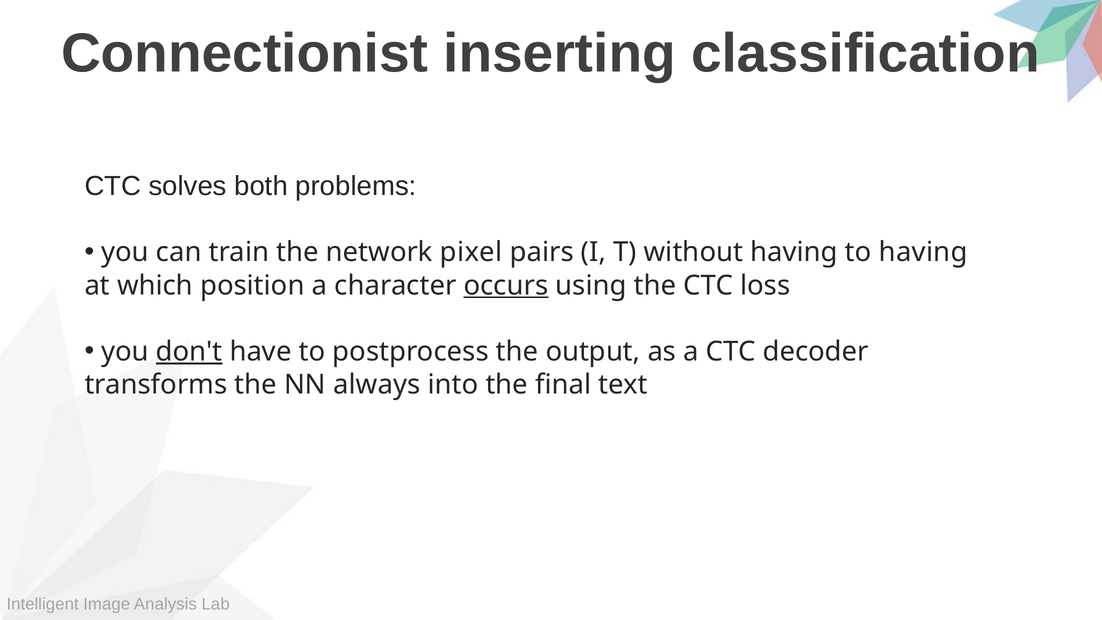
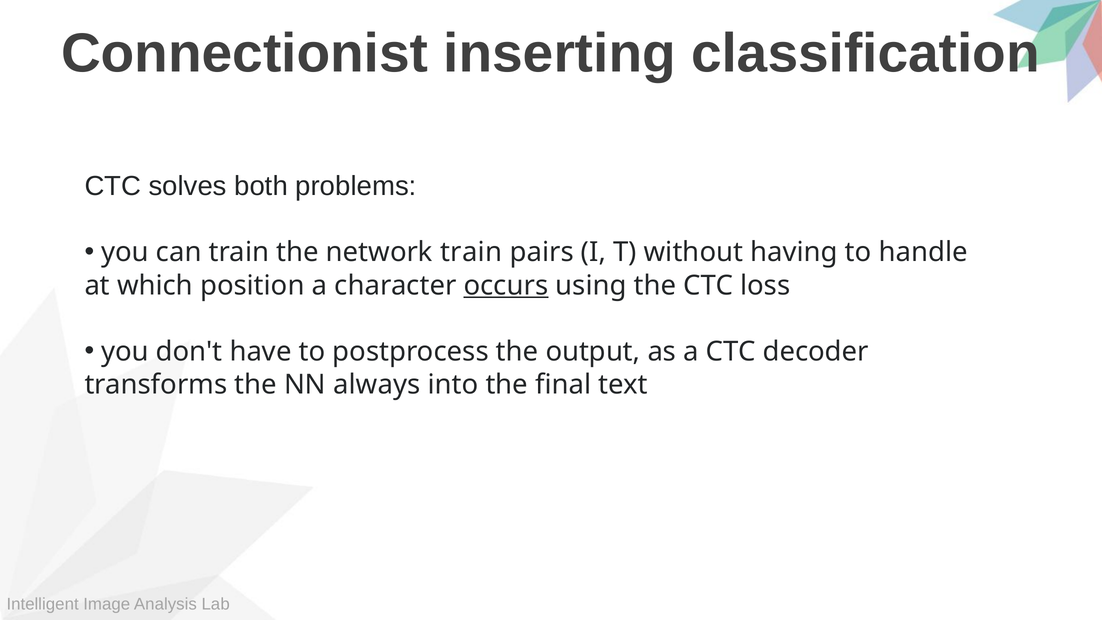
network pixel: pixel -> train (471, 252)
to having: having -> handle (923, 252)
don't underline: present -> none (189, 352)
